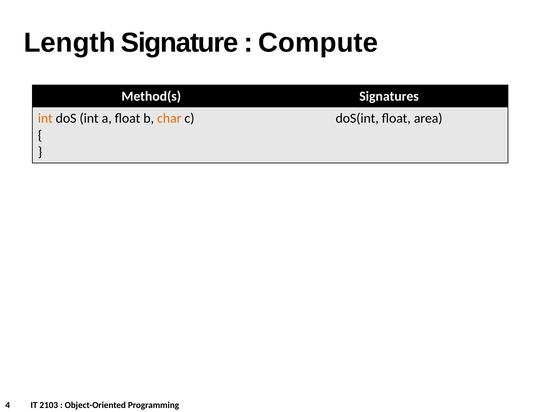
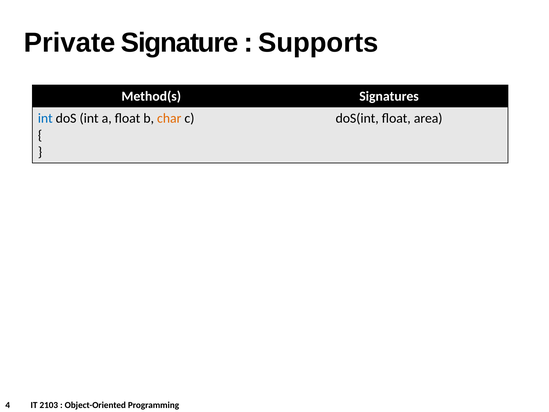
Length: Length -> Private (70, 43)
Compute: Compute -> Supports (318, 43)
int colour: orange -> blue (45, 118)
